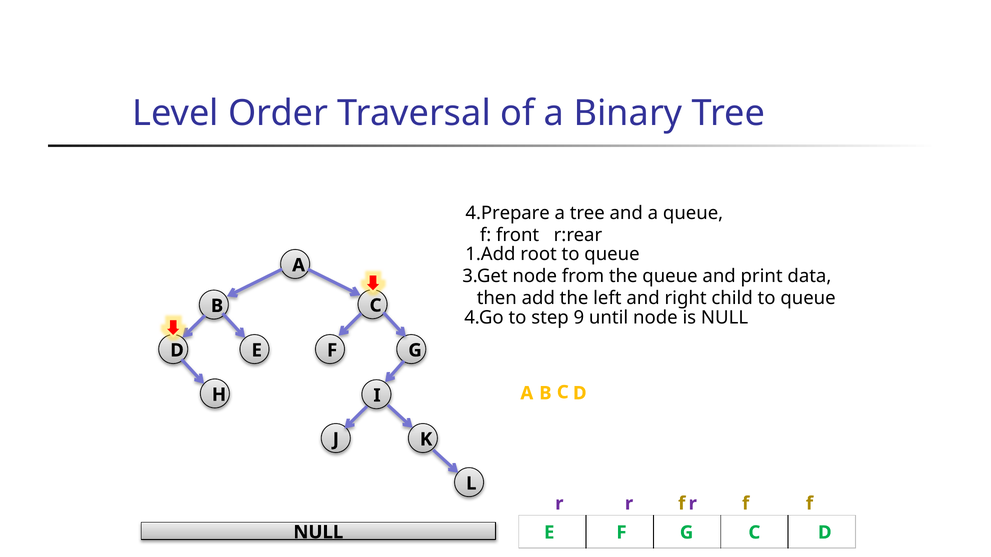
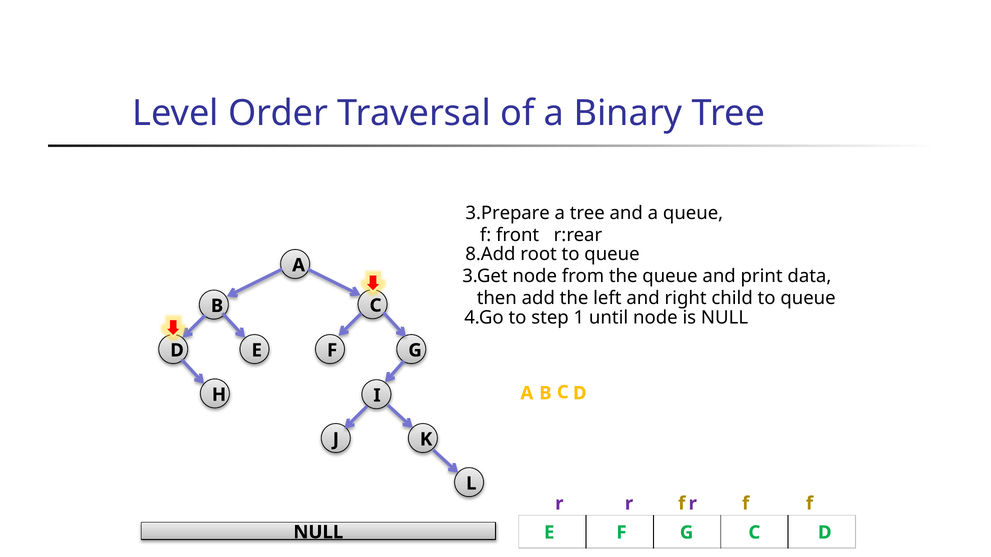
4.Prepare: 4.Prepare -> 3.Prepare (508, 213)
1.Add: 1.Add -> 8.Add (490, 254)
9: 9 -> 1 (579, 318)
